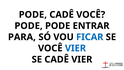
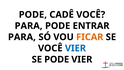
PODE: PODE -> PARA (29, 26)
FICAR colour: blue -> orange (90, 37)
SE CADÊ: CADÊ -> PODE (57, 59)
